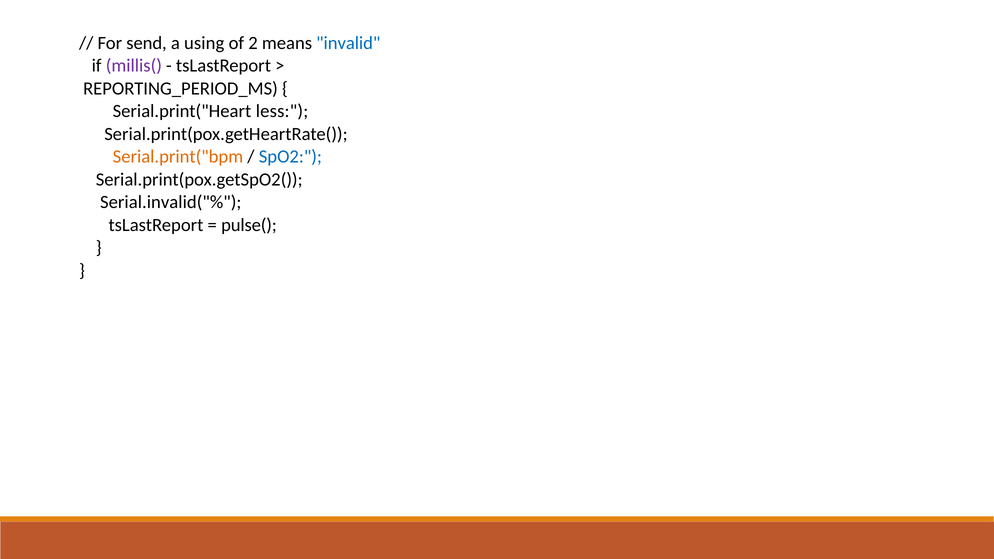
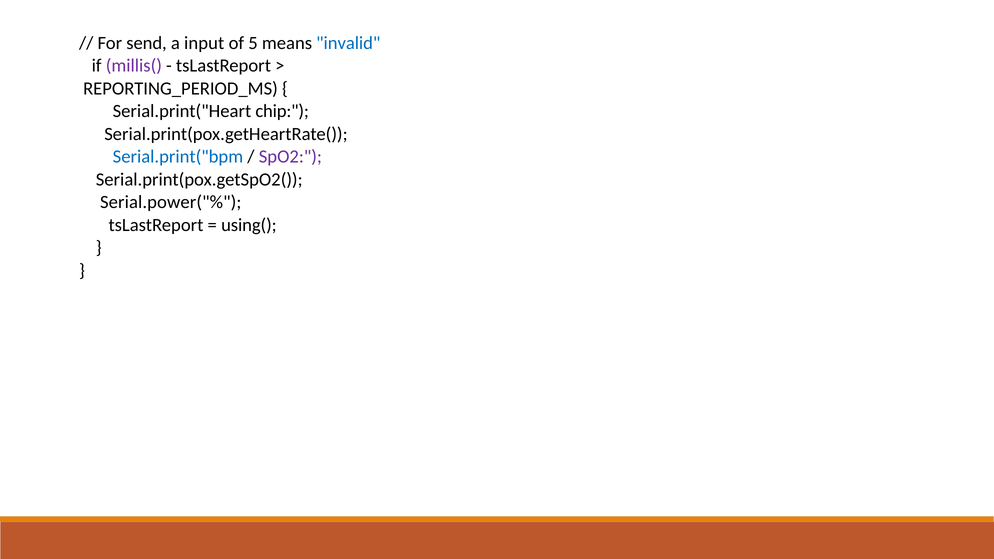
using: using -> input (204, 43)
2: 2 -> 5 (253, 43)
less: less -> chip (282, 111)
Serial.print("bpm colour: orange -> blue (178, 157)
SpO2 colour: blue -> purple (290, 157)
Serial.invalid("%: Serial.invalid("% -> Serial.power("% (171, 202)
pulse(: pulse( -> using( (249, 225)
